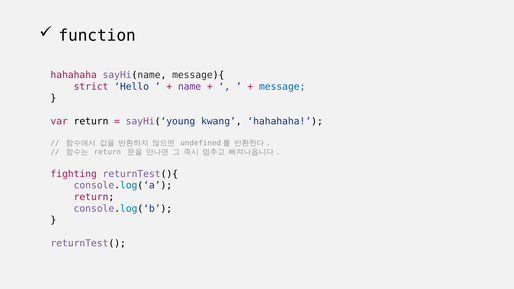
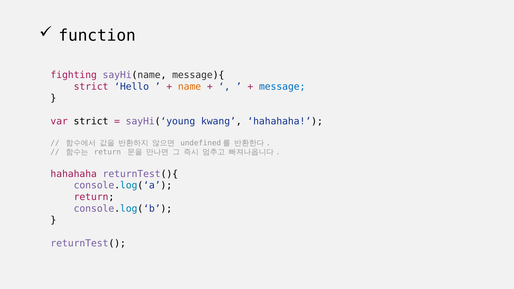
hahahaha: hahahaha -> fighting (74, 75)
name colour: purple -> orange (190, 87)
var return: return -> strict (91, 121)
fighting: fighting -> hahahaha (74, 174)
